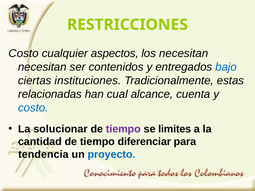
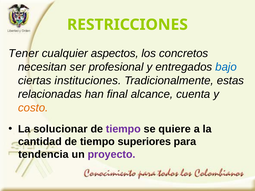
Costo: Costo -> Tener (24, 53)
los necesitan: necesitan -> concretos (184, 53)
contenidos: contenidos -> profesional (116, 67)
cual: cual -> final (117, 94)
costo colour: blue -> orange (33, 108)
limites: limites -> quiere (175, 129)
diferenciar: diferenciar -> superiores (144, 142)
proyecto colour: blue -> purple (112, 155)
